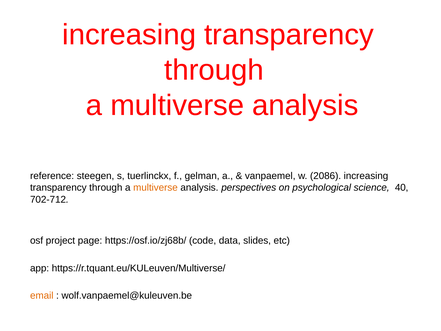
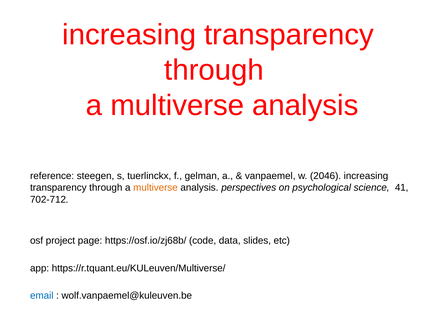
2086: 2086 -> 2046 (326, 176)
40: 40 -> 41 (402, 188)
email colour: orange -> blue (42, 295)
